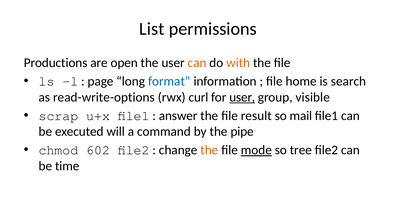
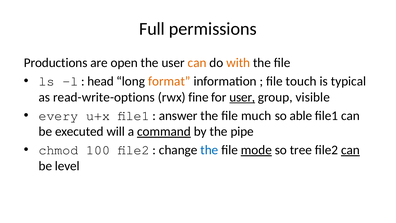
List: List -> Full (152, 29)
page: page -> head (101, 81)
format colour: blue -> orange (169, 81)
home: home -> touch (301, 81)
search: search -> typical (349, 81)
curl: curl -> fine (199, 97)
scrap: scrap -> every (58, 116)
result: result -> much (256, 116)
mail: mail -> able (301, 116)
command underline: none -> present (164, 131)
602: 602 -> 100 (98, 150)
the colour: orange -> blue (209, 150)
can underline: none -> present (350, 150)
time: time -> level (67, 166)
